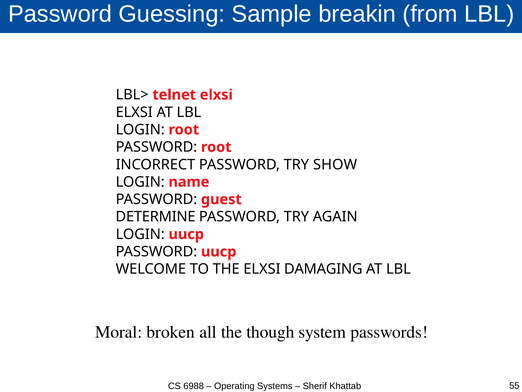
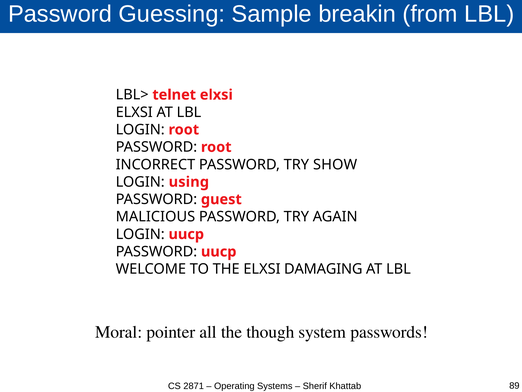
name: name -> using (189, 182)
DETERMINE: DETERMINE -> MALICIOUS (155, 217)
broken: broken -> pointer (171, 331)
6988: 6988 -> 2871 (194, 386)
55: 55 -> 89 (514, 385)
